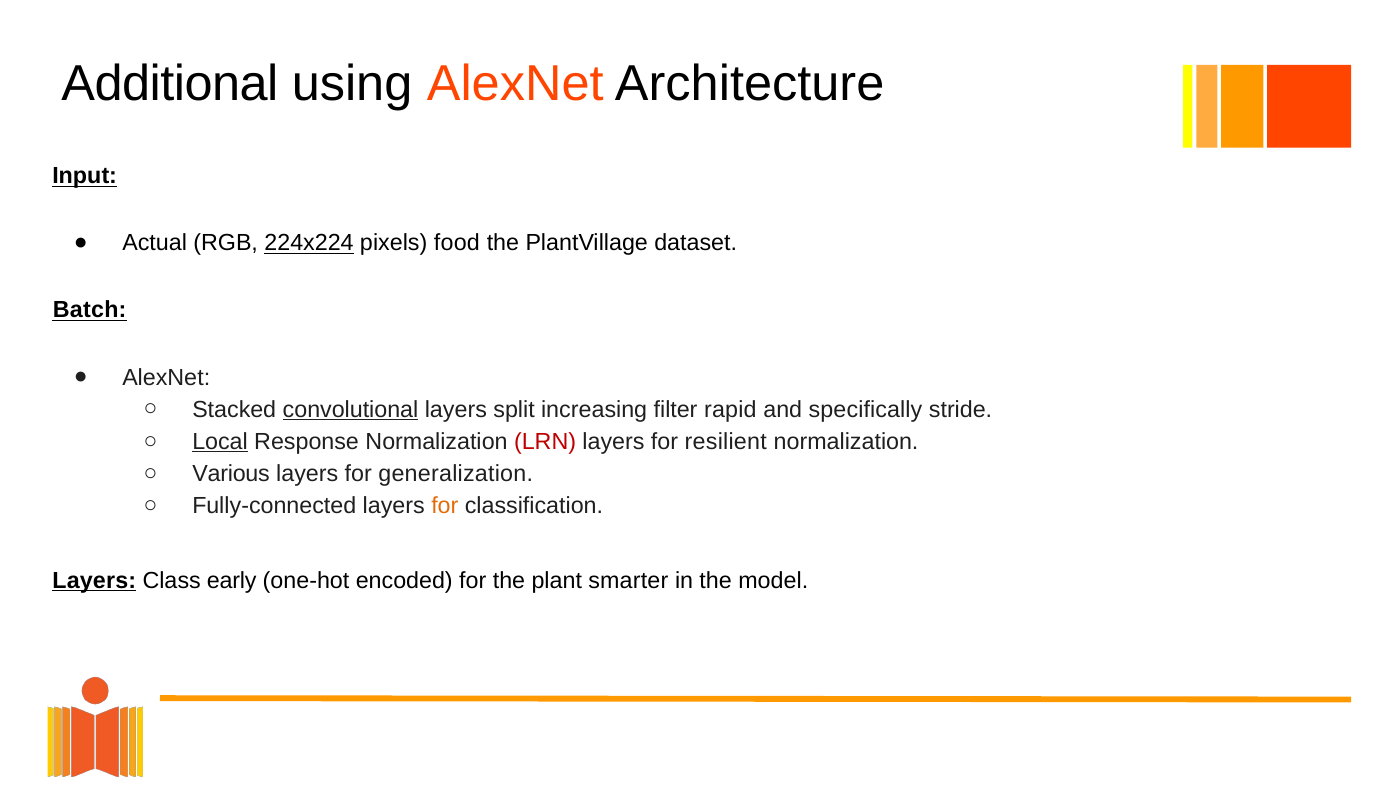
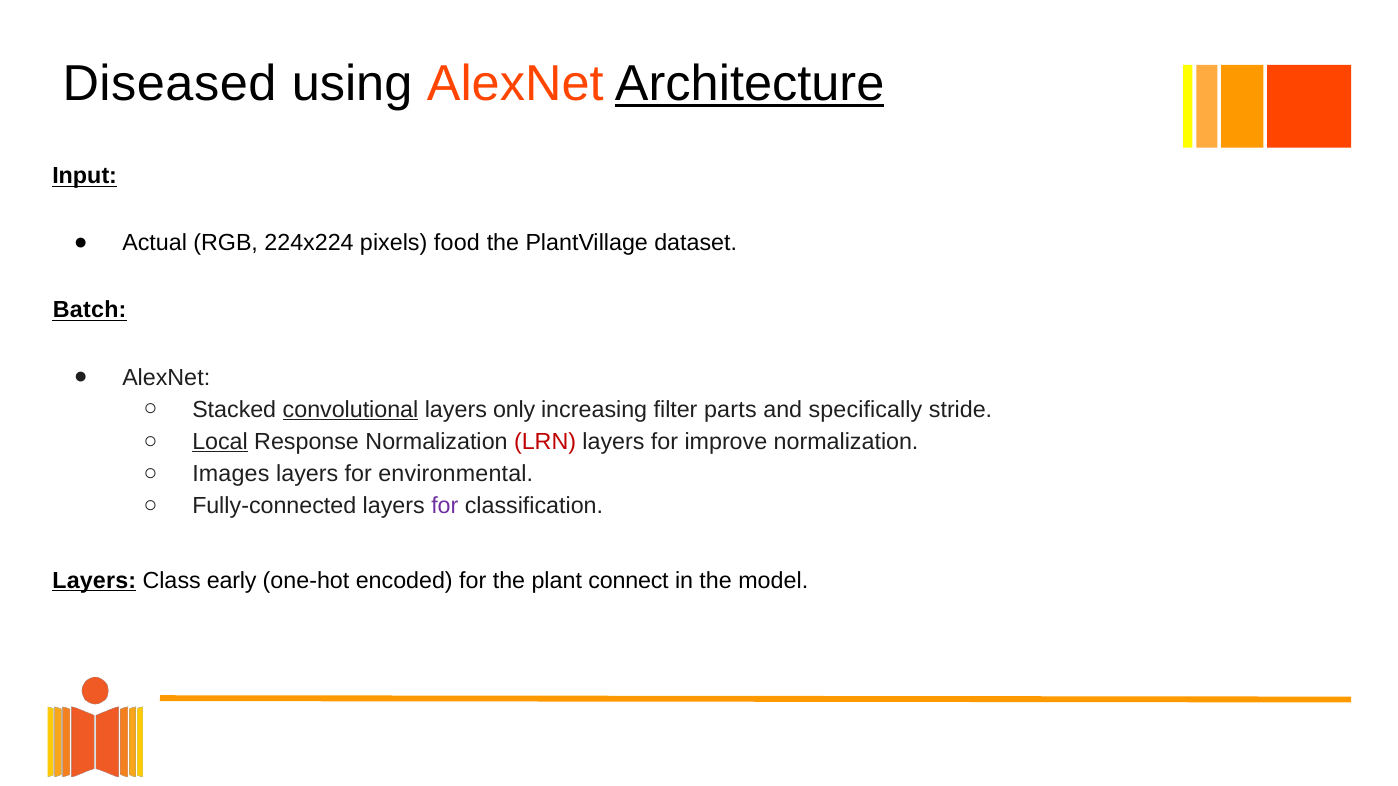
Additional: Additional -> Diseased (169, 84)
Architecture underline: none -> present (750, 84)
224x224 underline: present -> none (309, 243)
split: split -> only (514, 410)
rapid: rapid -> parts (730, 410)
resilient: resilient -> improve (726, 442)
Various: Various -> Images (231, 474)
generalization: generalization -> environmental (456, 474)
for colour: orange -> purple (445, 506)
smarter: smarter -> connect (628, 581)
